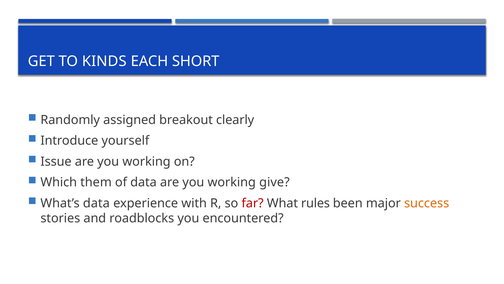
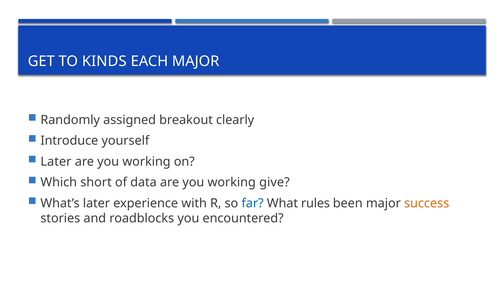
EACH SHORT: SHORT -> MAJOR (196, 61)
Issue: Issue -> Later (56, 161)
them: them -> short (96, 182)
What’s data: data -> later (96, 203)
far colour: red -> blue (253, 203)
